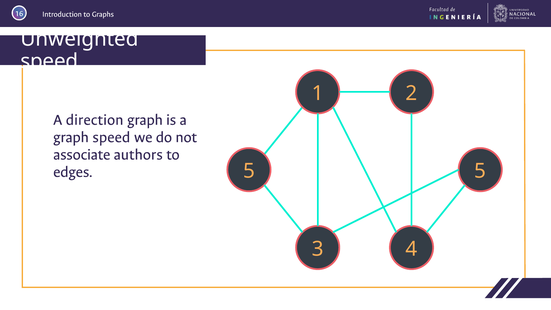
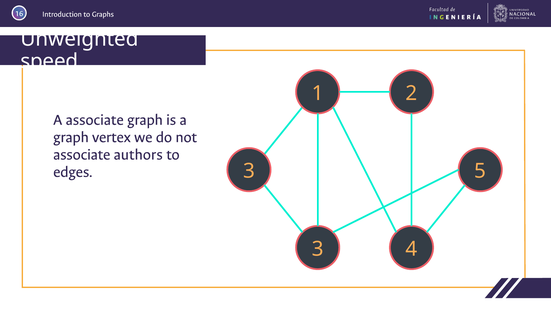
A direction: direction -> associate (95, 119)
graph speed: speed -> vertex (111, 137)
edges 5: 5 -> 3 (249, 171)
